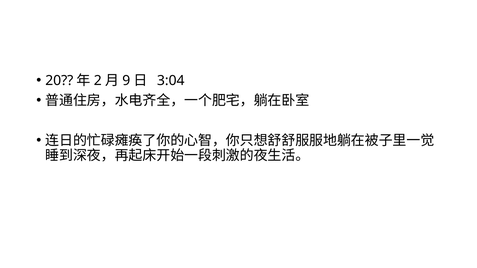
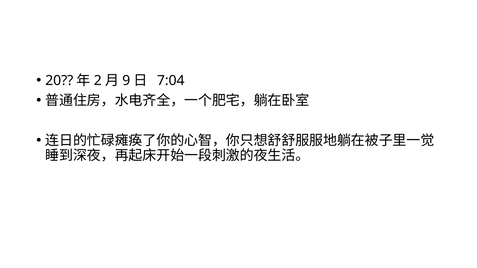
3:04: 3:04 -> 7:04 (171, 81)
